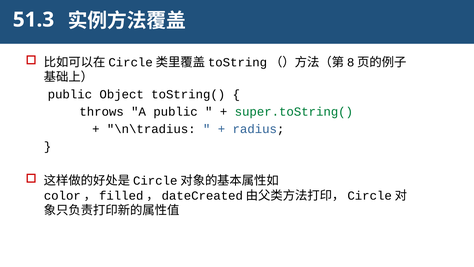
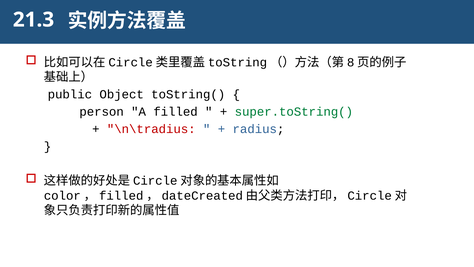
51.3: 51.3 -> 21.3 (33, 20)
throws: throws -> person (102, 112)
A public: public -> filled (176, 112)
\n\tradius colour: black -> red (151, 129)
